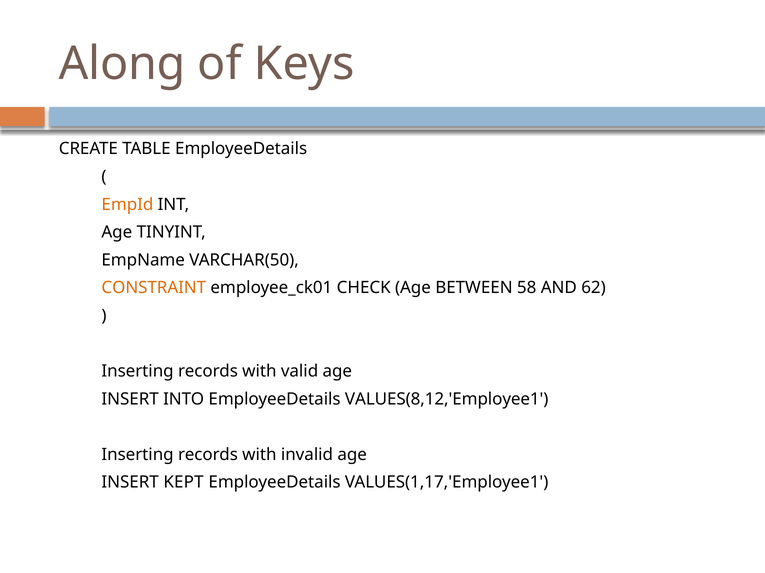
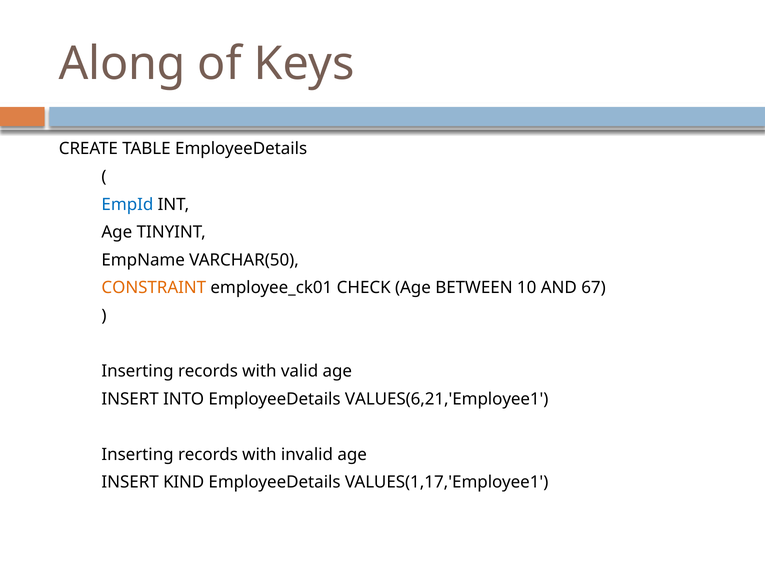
EmpId colour: orange -> blue (127, 205)
58: 58 -> 10 (527, 288)
62: 62 -> 67 (593, 288)
VALUES(8,12,'Employee1: VALUES(8,12,'Employee1 -> VALUES(6,21,'Employee1 (447, 399)
KEPT: KEPT -> KIND (184, 483)
